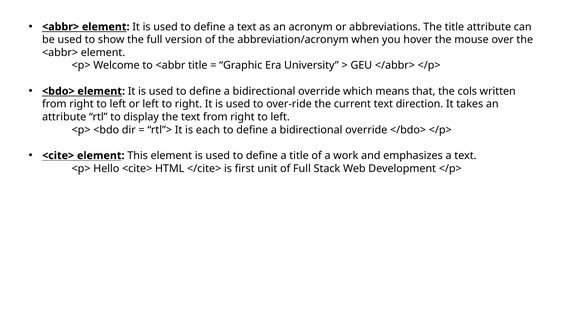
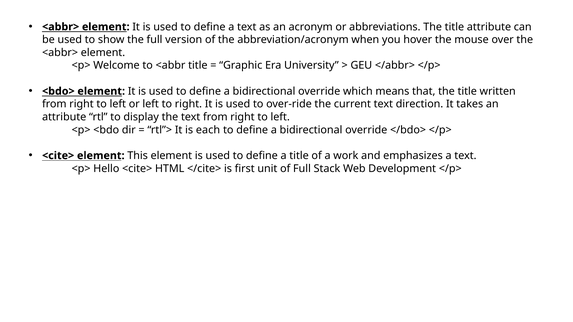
that the cols: cols -> title (467, 91)
